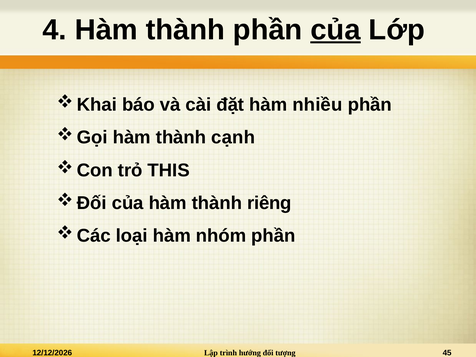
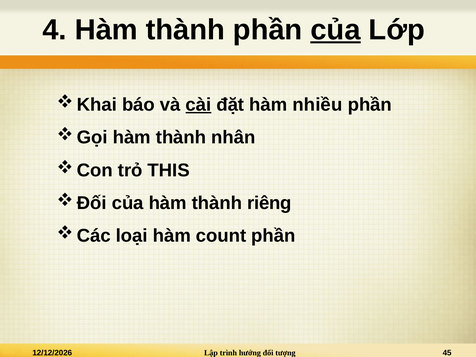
cài underline: none -> present (198, 105)
cạnh: cạnh -> nhân (233, 137)
nhóm: nhóm -> count (221, 236)
